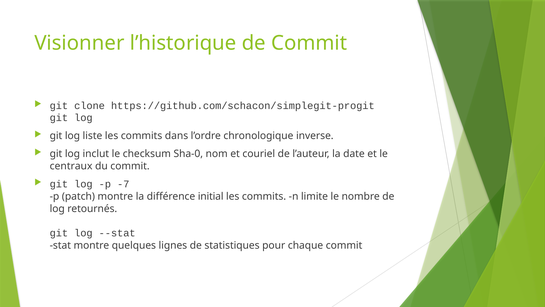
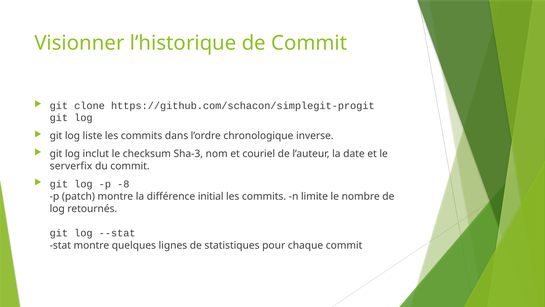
Sha-0: Sha-0 -> Sha-3 (188, 154)
centraux: centraux -> serverfix (71, 166)
-7: -7 -> -8 (123, 184)
